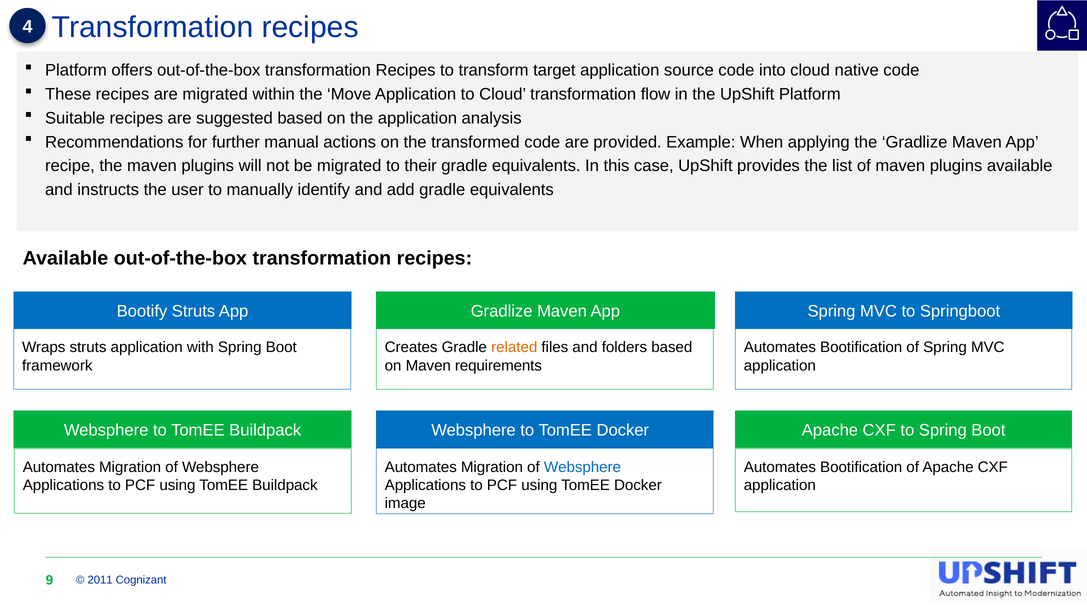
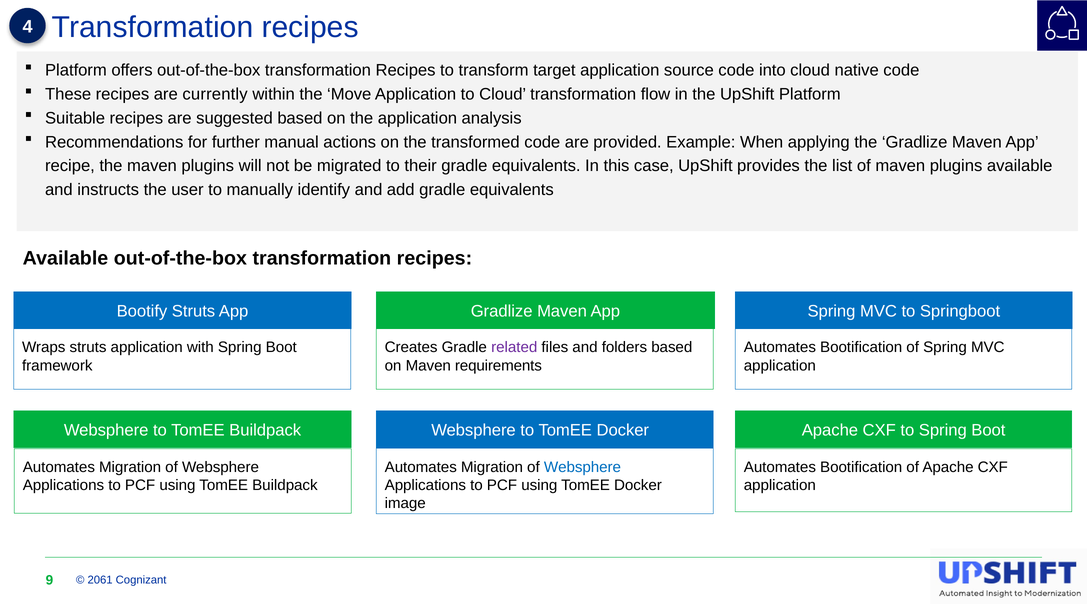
are migrated: migrated -> currently (215, 94)
related colour: orange -> purple (514, 348)
2011: 2011 -> 2061 (100, 581)
